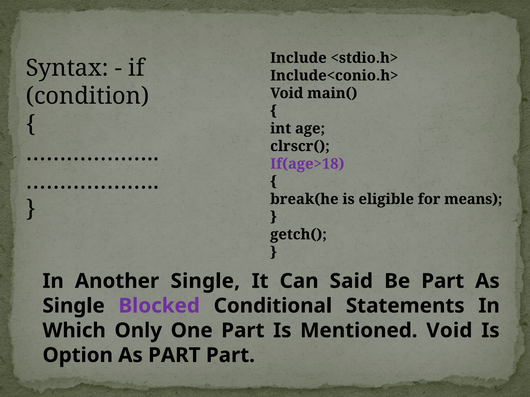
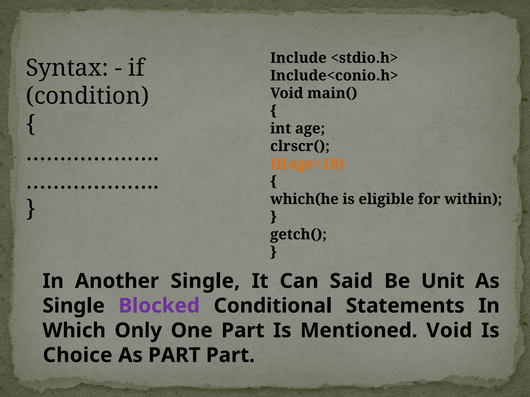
If(age>18 colour: purple -> orange (307, 164)
break(he: break(he -> which(he (304, 199)
means: means -> within (473, 199)
Be Part: Part -> Unit (443, 281)
Option: Option -> Choice (78, 356)
